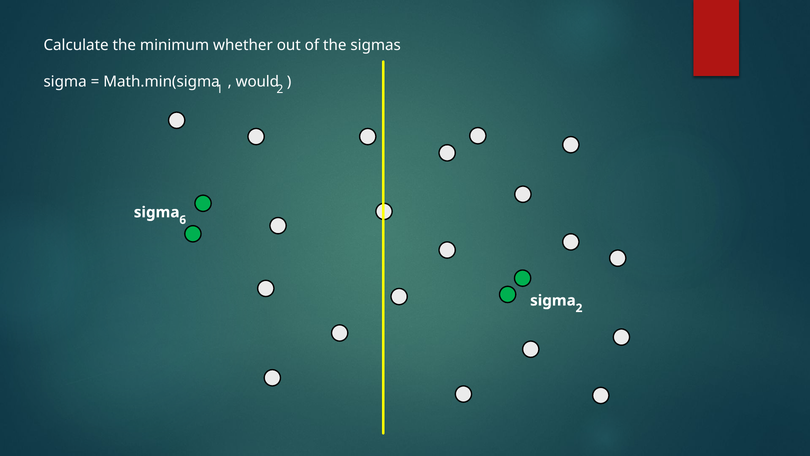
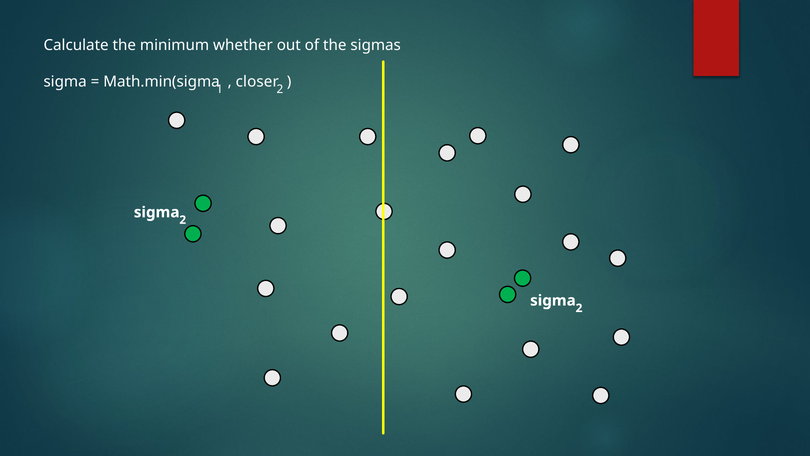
would: would -> closer (257, 82)
sigma 6: 6 -> 2 (183, 220)
